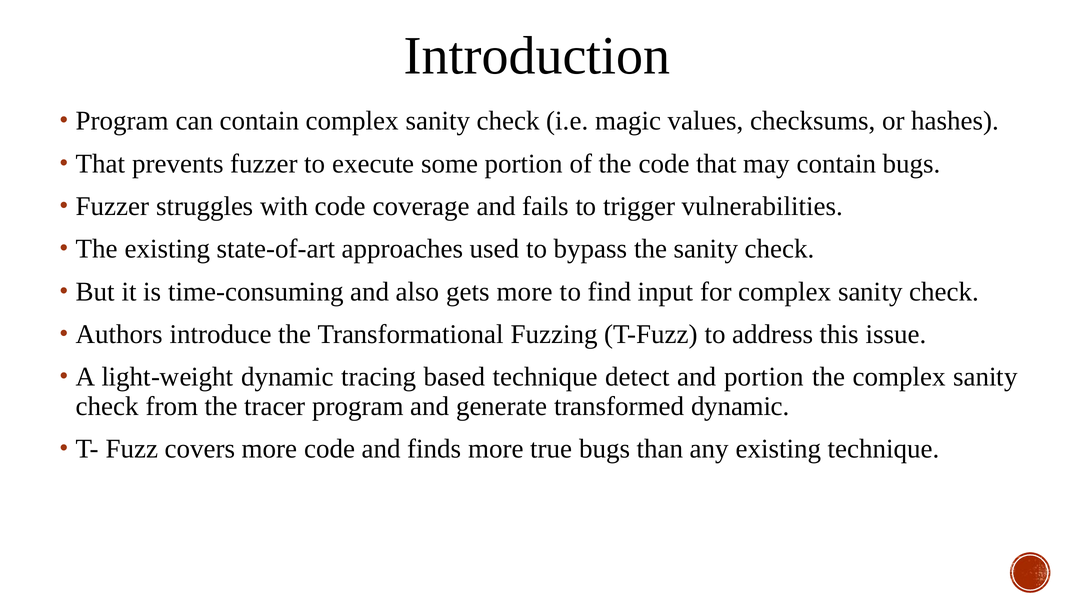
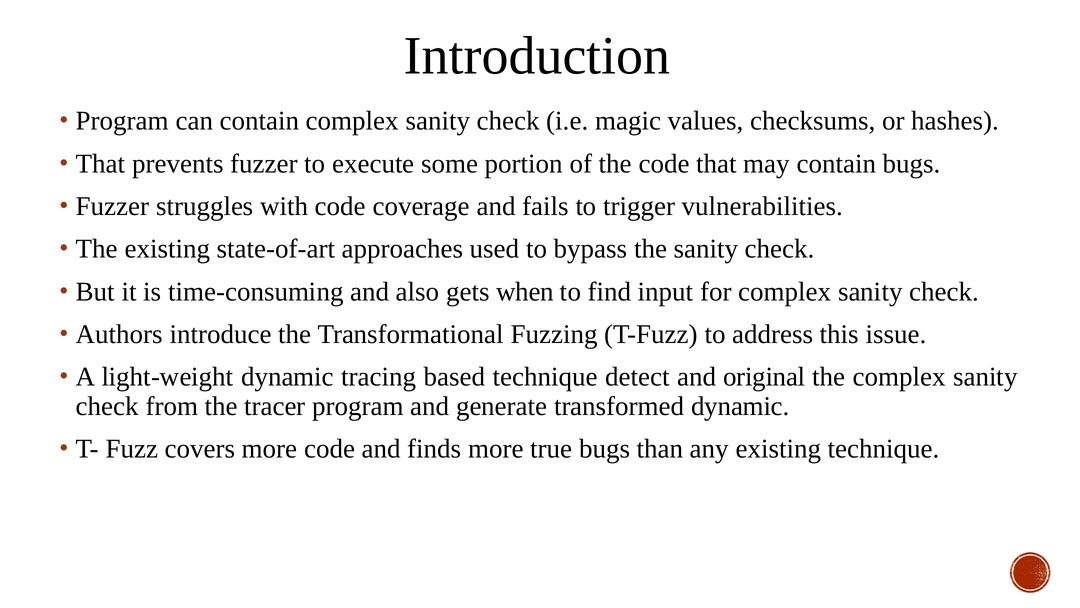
gets more: more -> when (525, 291)
and portion: portion -> original (764, 377)
